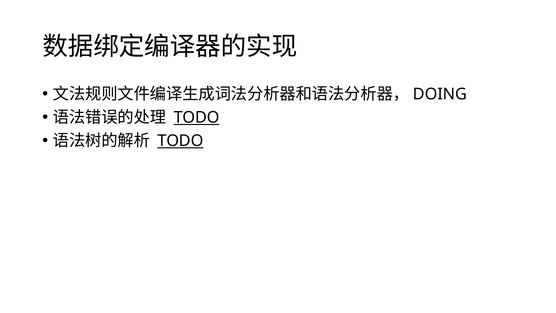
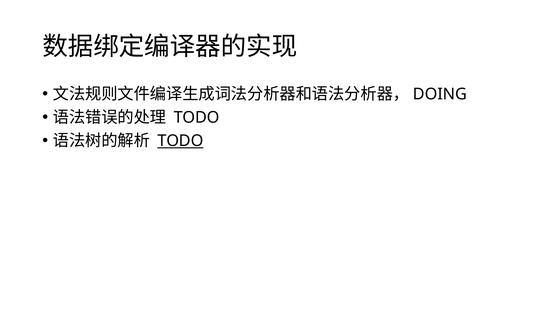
TODO underline: present -> none (197, 117)
